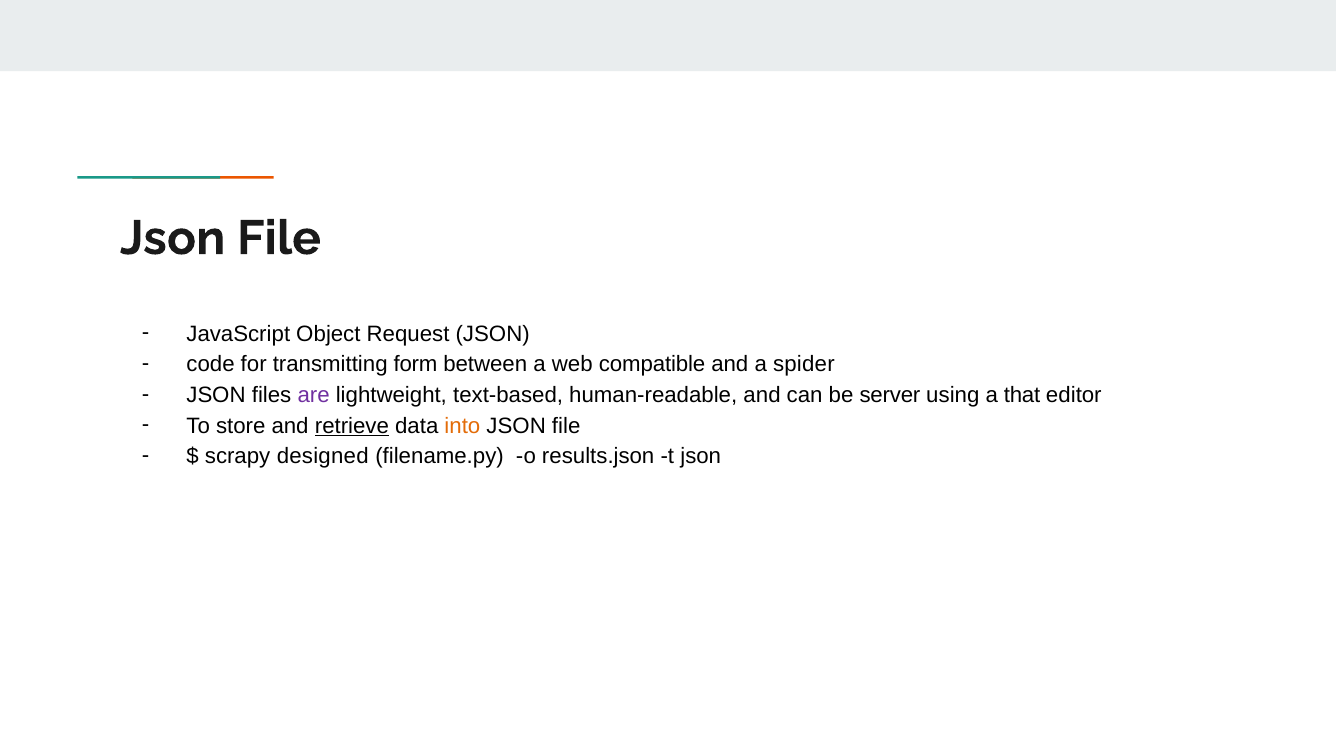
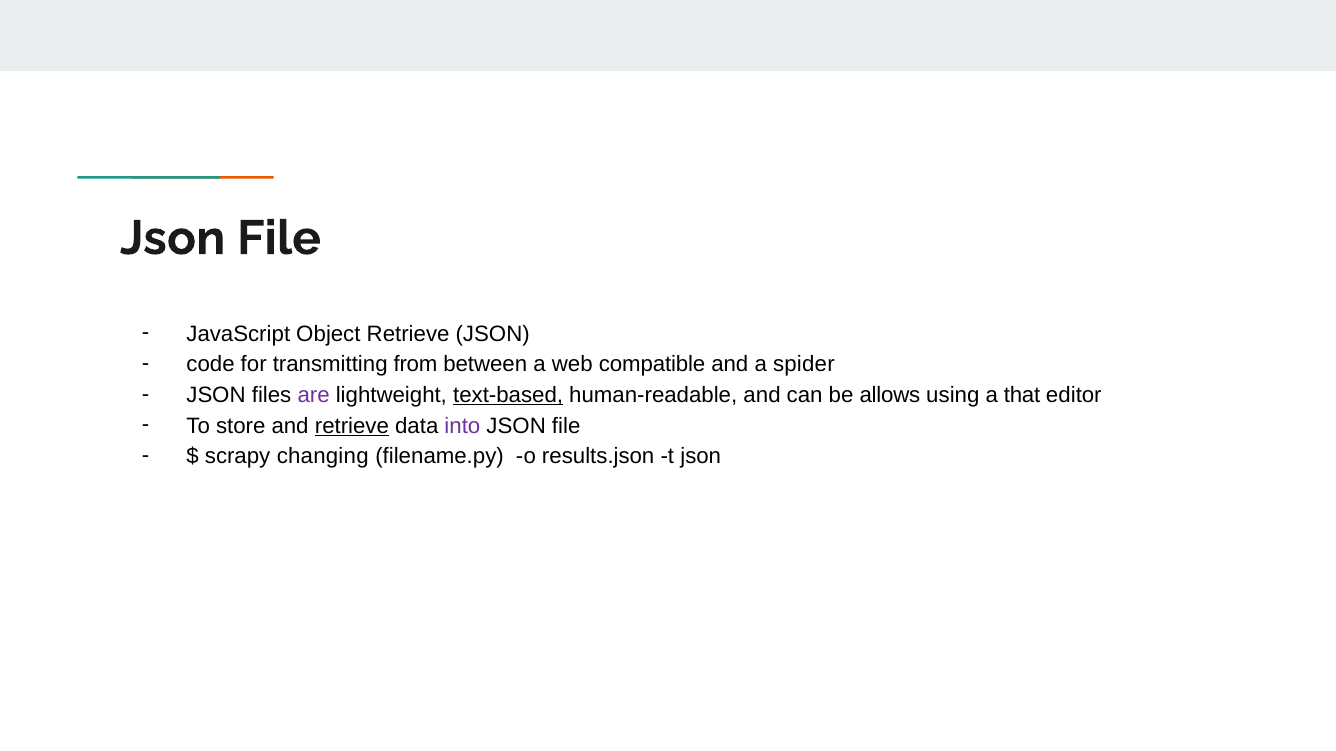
Object Request: Request -> Retrieve (408, 334)
form: form -> from (415, 365)
text-based underline: none -> present (508, 395)
server: server -> allows (890, 395)
into colour: orange -> purple (462, 426)
designed: designed -> changing (323, 457)
